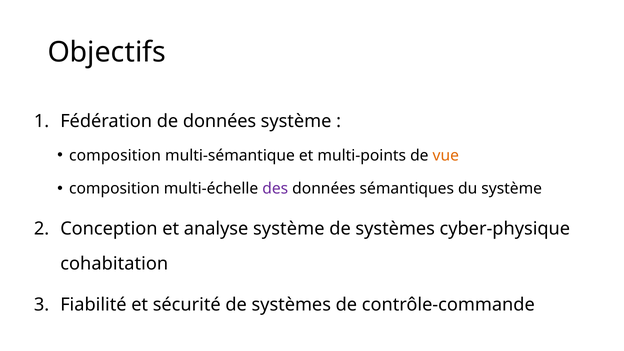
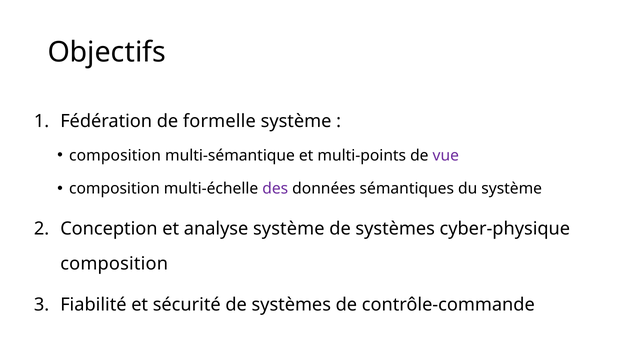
de données: données -> formelle (219, 121)
vue colour: orange -> purple (446, 156)
cohabitation: cohabitation -> composition (114, 264)
